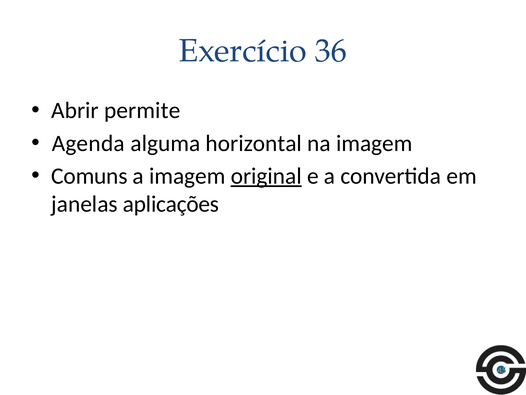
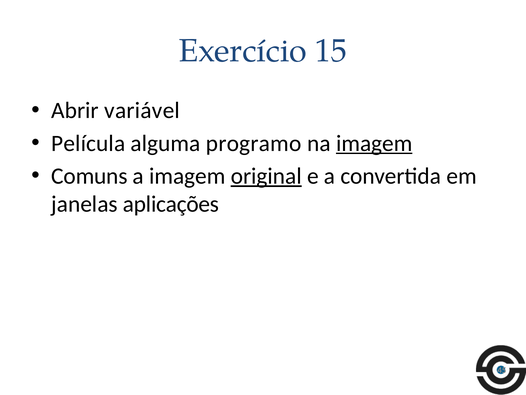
36: 36 -> 15 (331, 51)
permite: permite -> variável (142, 110)
Agenda: Agenda -> Película (88, 143)
horizontal: horizontal -> programo (254, 143)
imagem underline: none -> present (374, 143)
